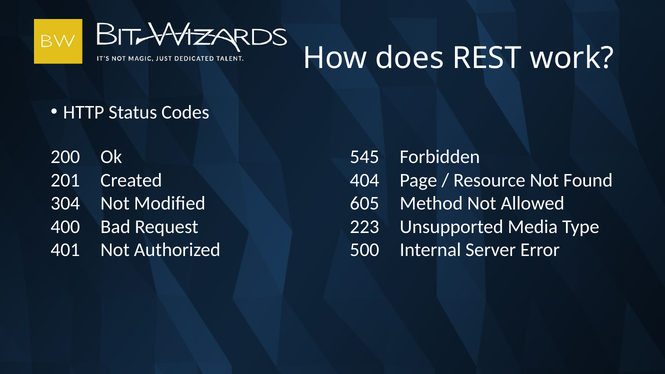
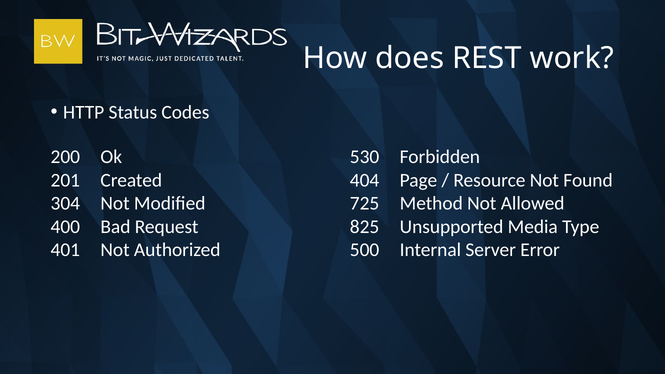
545: 545 -> 530 (365, 157)
605: 605 -> 725 (365, 203)
223: 223 -> 825 (365, 227)
